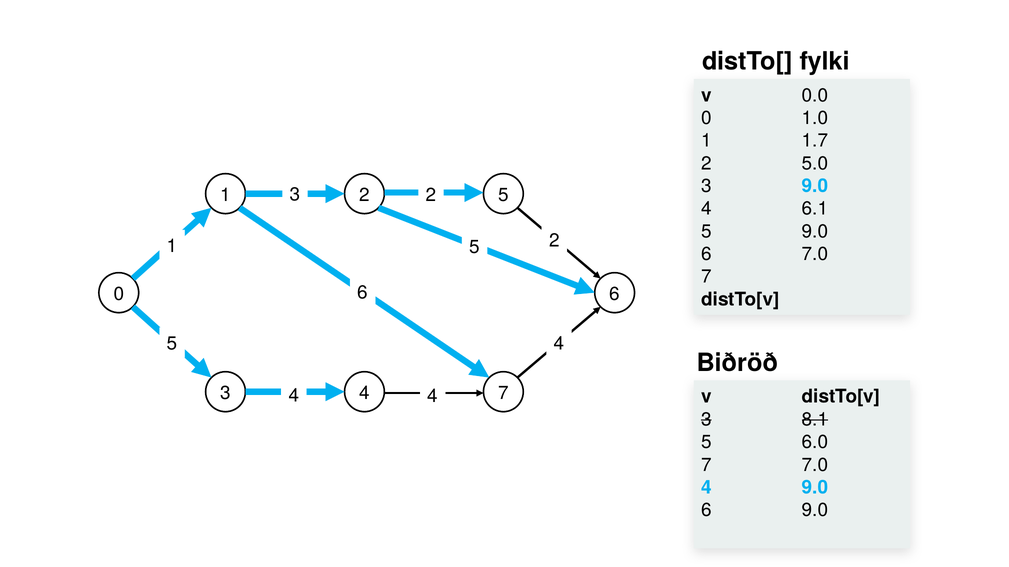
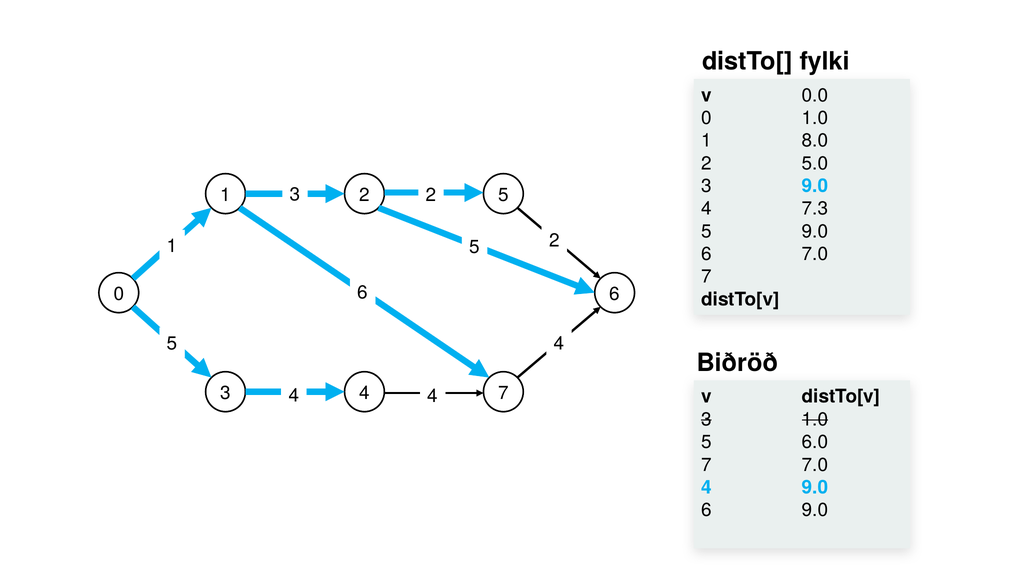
1.7: 1.7 -> 8.0 (815, 141)
6.1: 6.1 -> 7.3 (815, 209)
8.1: 8.1 -> 1.0 (815, 420)
